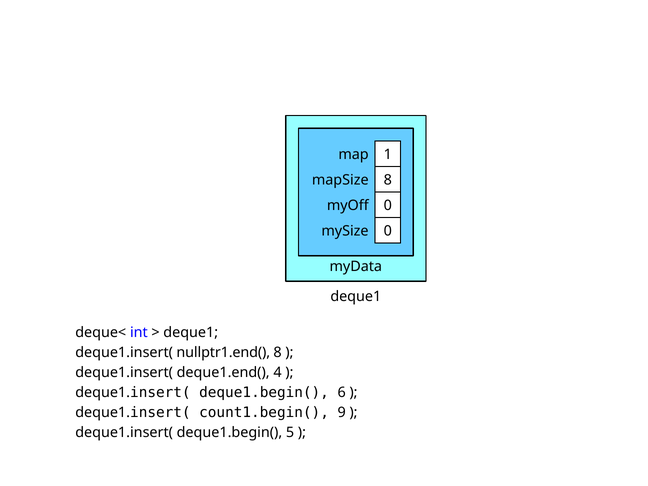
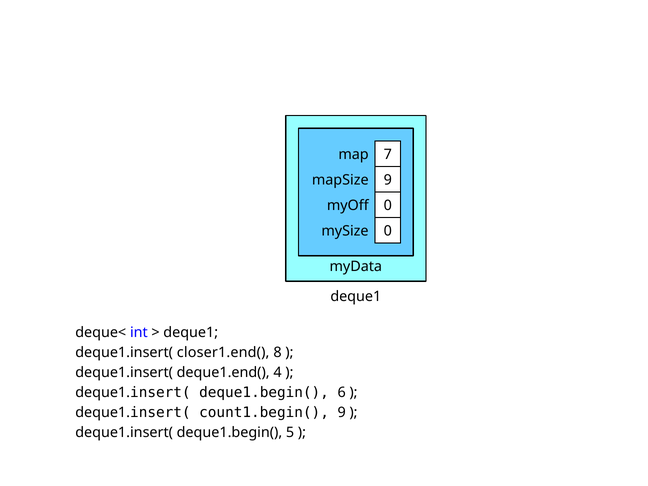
1: 1 -> 7 (388, 155)
mapSize 8: 8 -> 9 (388, 180)
nullptr1.end(: nullptr1.end( -> closer1.end( (223, 352)
